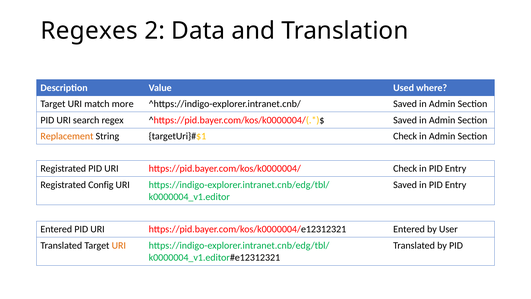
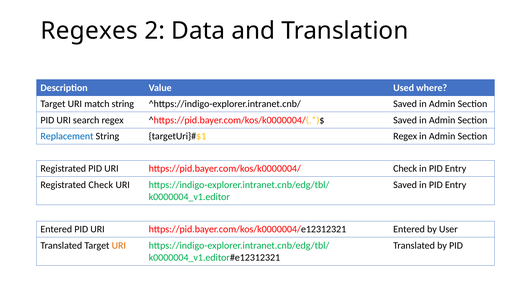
match more: more -> string (123, 104)
Replacement colour: orange -> blue (67, 136)
Check: Check -> Regex (405, 136)
Registrated Config: Config -> Check (101, 185)
